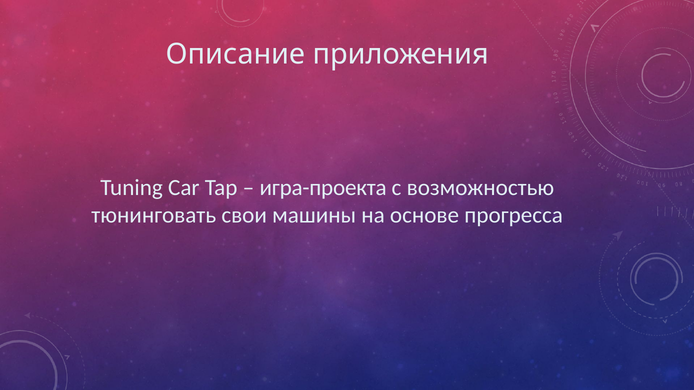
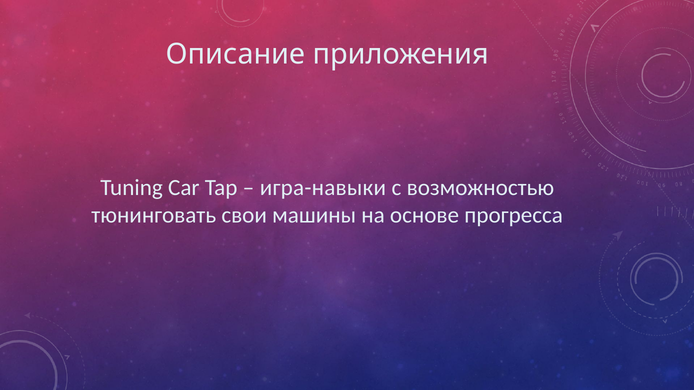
игра-проекта: игра-проекта -> игра-навыки (323, 188)
